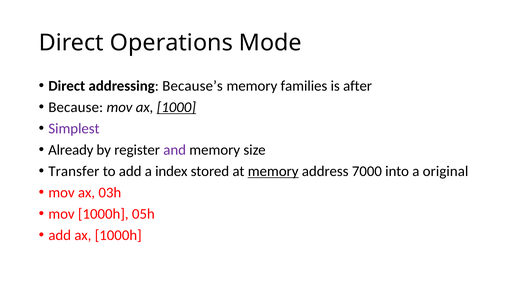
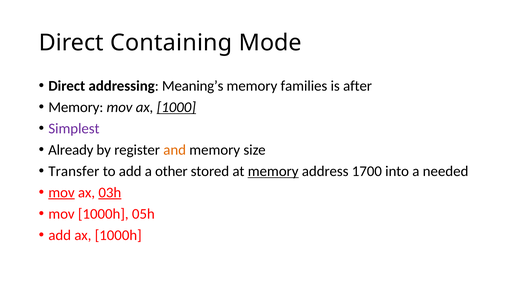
Operations: Operations -> Containing (171, 43)
Because’s: Because’s -> Meaning’s (193, 86)
Because: Because -> Memory (76, 107)
and colour: purple -> orange (175, 150)
index: index -> other (171, 171)
7000: 7000 -> 1700 (367, 171)
original: original -> needed (446, 171)
mov underline: none -> present (61, 193)
03h underline: none -> present (110, 193)
